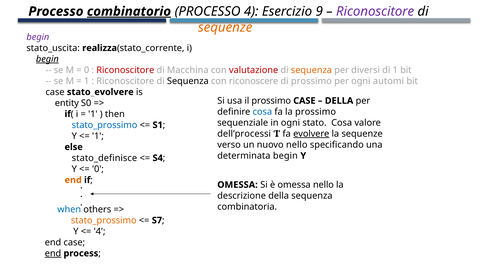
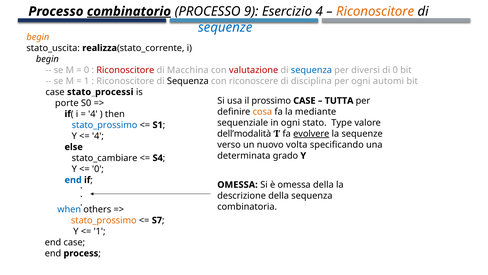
PROCESSO 4: 4 -> 9 (251, 11)
Esercizio 9: 9 -> 4 (319, 11)
Riconoscitore colour: purple -> orange (375, 11)
sequenze colour: orange -> blue (225, 27)
begin colour: purple -> orange (38, 37)
begin underline: present -> none (47, 59)
sequenza colour: orange -> blue (311, 70)
di 1: 1 -> 0 (395, 70)
di prossimo: prossimo -> disciplina (311, 81)
stato_evolvere: stato_evolvere -> stato_processi (100, 92)
DELLA: DELLA -> TUTTA (339, 101)
entity: entity -> porte (67, 103)
cosa colour: blue -> orange (262, 112)
la prossimo: prossimo -> mediante (316, 112)
1: 1 -> 4 (93, 114)
stato Cosa: Cosa -> Type (342, 123)
dell’processi: dell’processi -> dell’modalità (244, 134)
1: 1 -> 4 (98, 136)
nuovo nello: nello -> volta (297, 144)
determinata begin: begin -> grado (285, 155)
stato_definisce: stato_definisce -> stato_cambiare (105, 158)
end colour: orange -> blue (73, 180)
omessa nello: nello -> della (323, 184)
4: 4 -> 1 (100, 231)
end underline: present -> none (53, 253)
